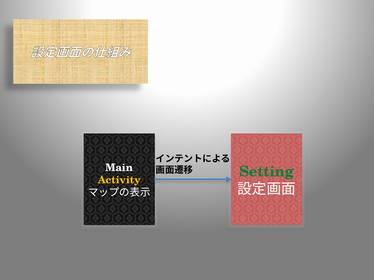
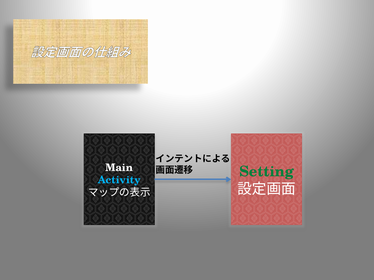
Activity colour: yellow -> light blue (119, 180)
